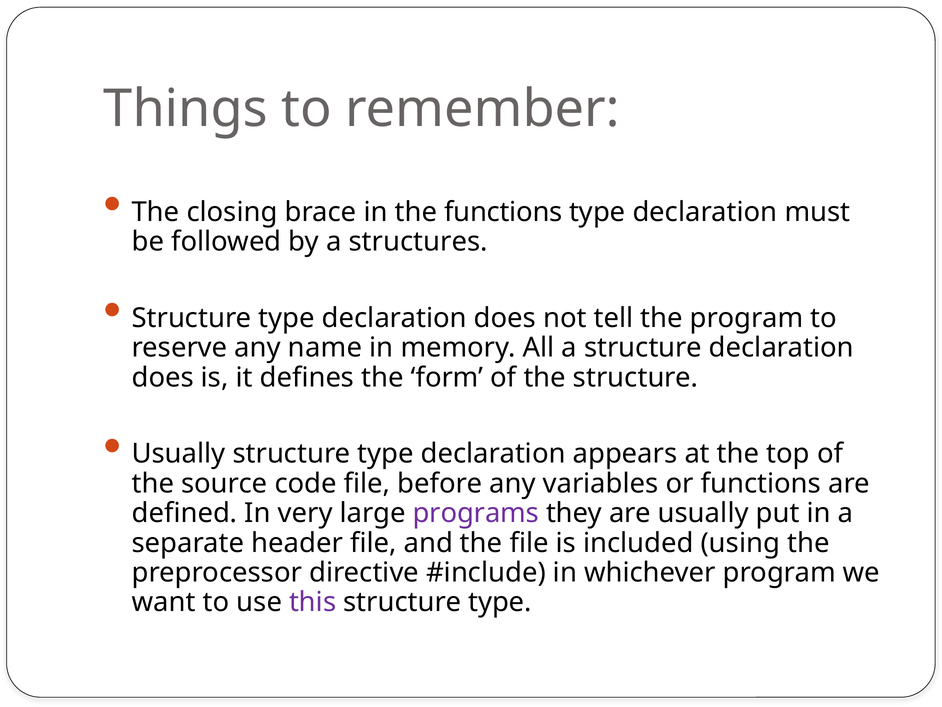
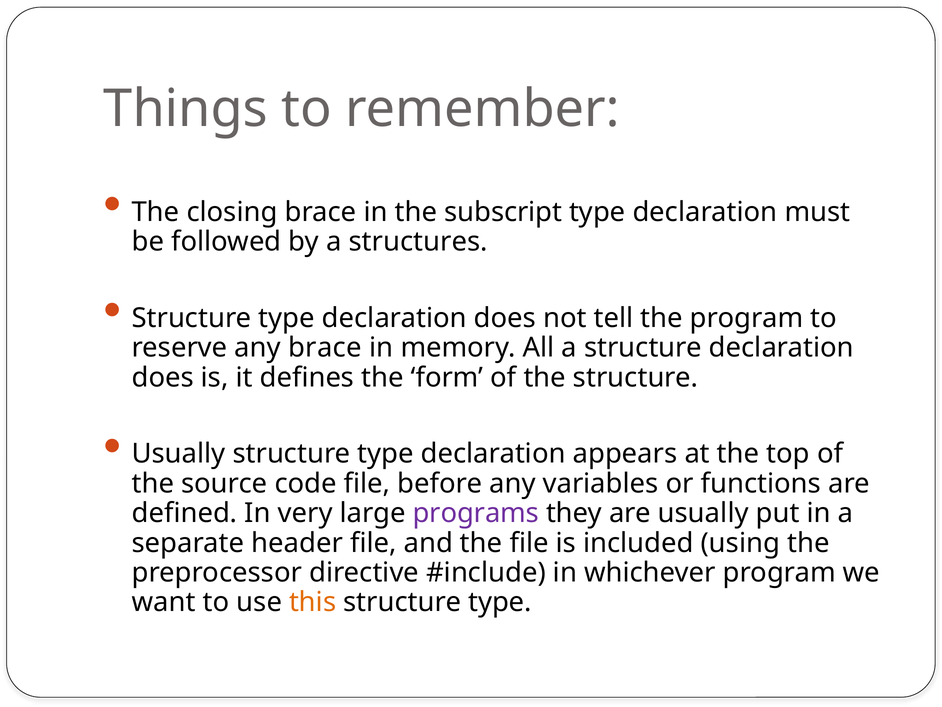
the functions: functions -> subscript (503, 212)
any name: name -> brace (325, 348)
this colour: purple -> orange (313, 602)
